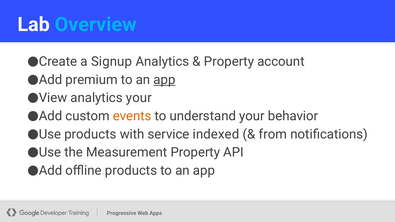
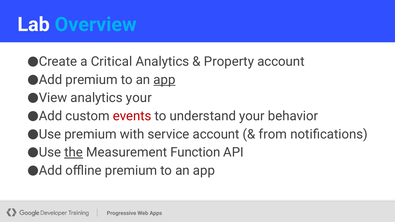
Signup: Signup -> Critical (112, 62)
events colour: orange -> red (132, 116)
products: products -> premium (90, 134)
service indexed: indexed -> account (216, 134)
the underline: none -> present (74, 152)
Measurement Property: Property -> Function (195, 152)
offline products: products -> premium (131, 171)
